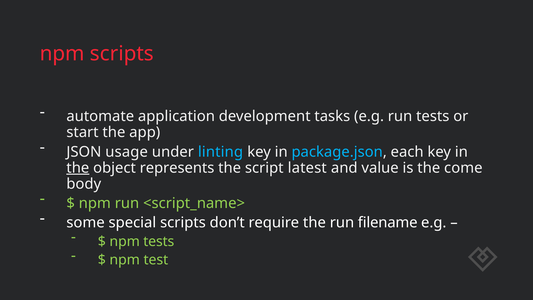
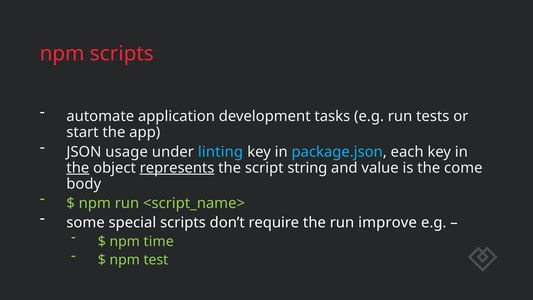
represents underline: none -> present (177, 168)
latest: latest -> string (307, 168)
filename: filename -> improve (388, 223)
npm tests: tests -> time (159, 241)
